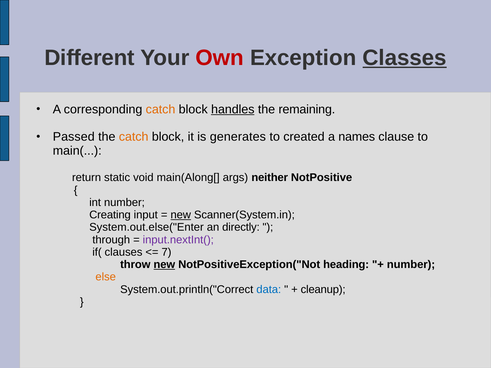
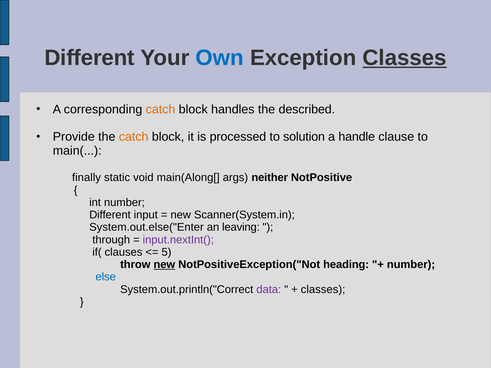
Own colour: red -> blue (220, 58)
handles underline: present -> none (233, 109)
remaining: remaining -> described (307, 109)
Passed: Passed -> Provide (74, 137)
generates: generates -> processed (238, 137)
created: created -> solution (304, 137)
names: names -> handle (357, 137)
return: return -> finally (86, 178)
Creating: Creating -> Different (110, 215)
new underline: present -> none (181, 215)
directly: directly -> leaving (241, 227)
7: 7 -> 5 (166, 252)
else colour: orange -> blue (106, 277)
data colour: blue -> purple (269, 290)
cleanup: cleanup -> classes (323, 290)
